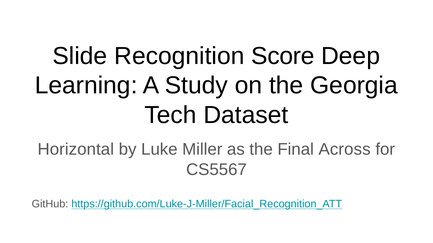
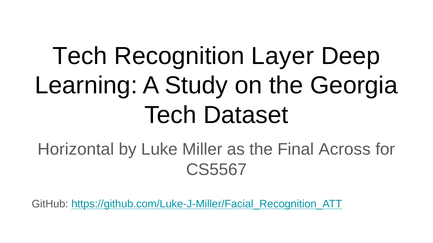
Slide: Slide -> Tech (80, 56)
Score: Score -> Layer (283, 56)
